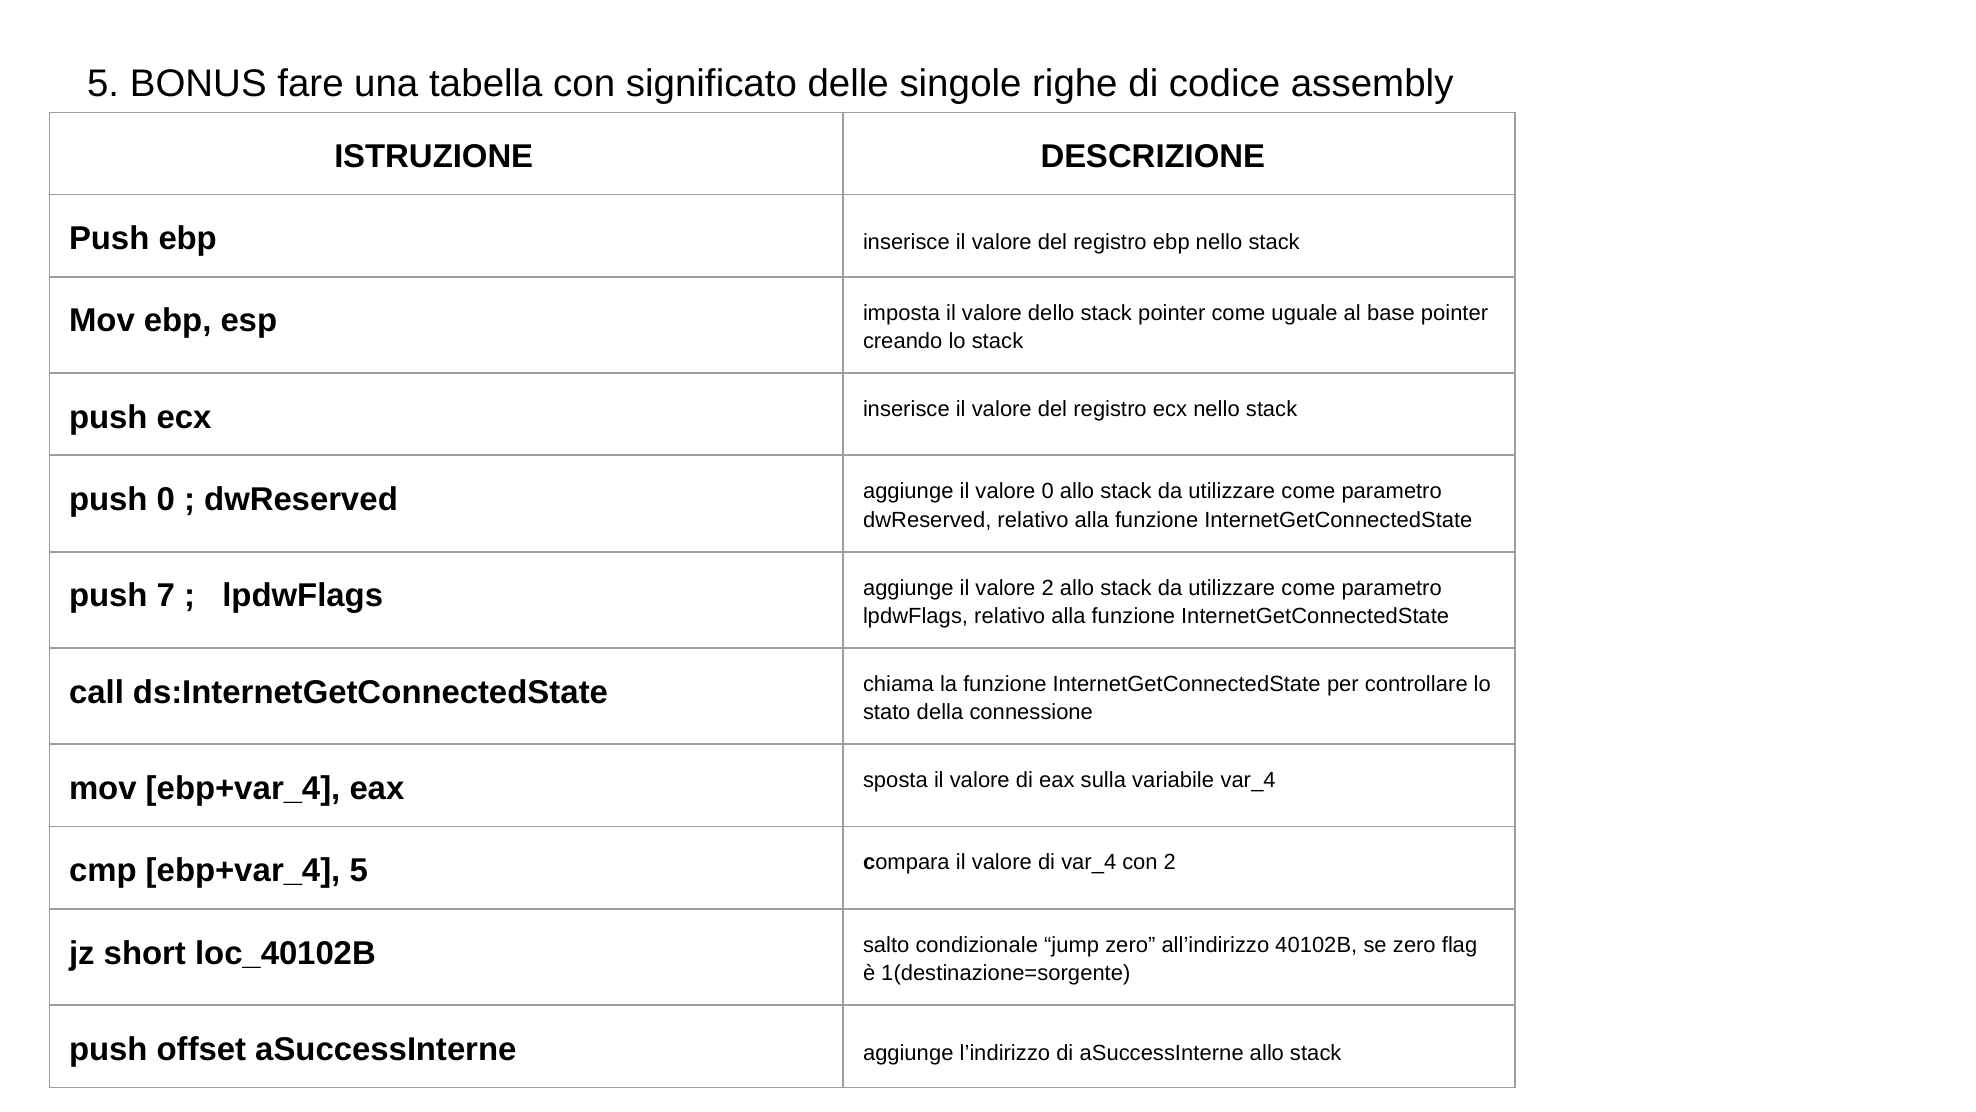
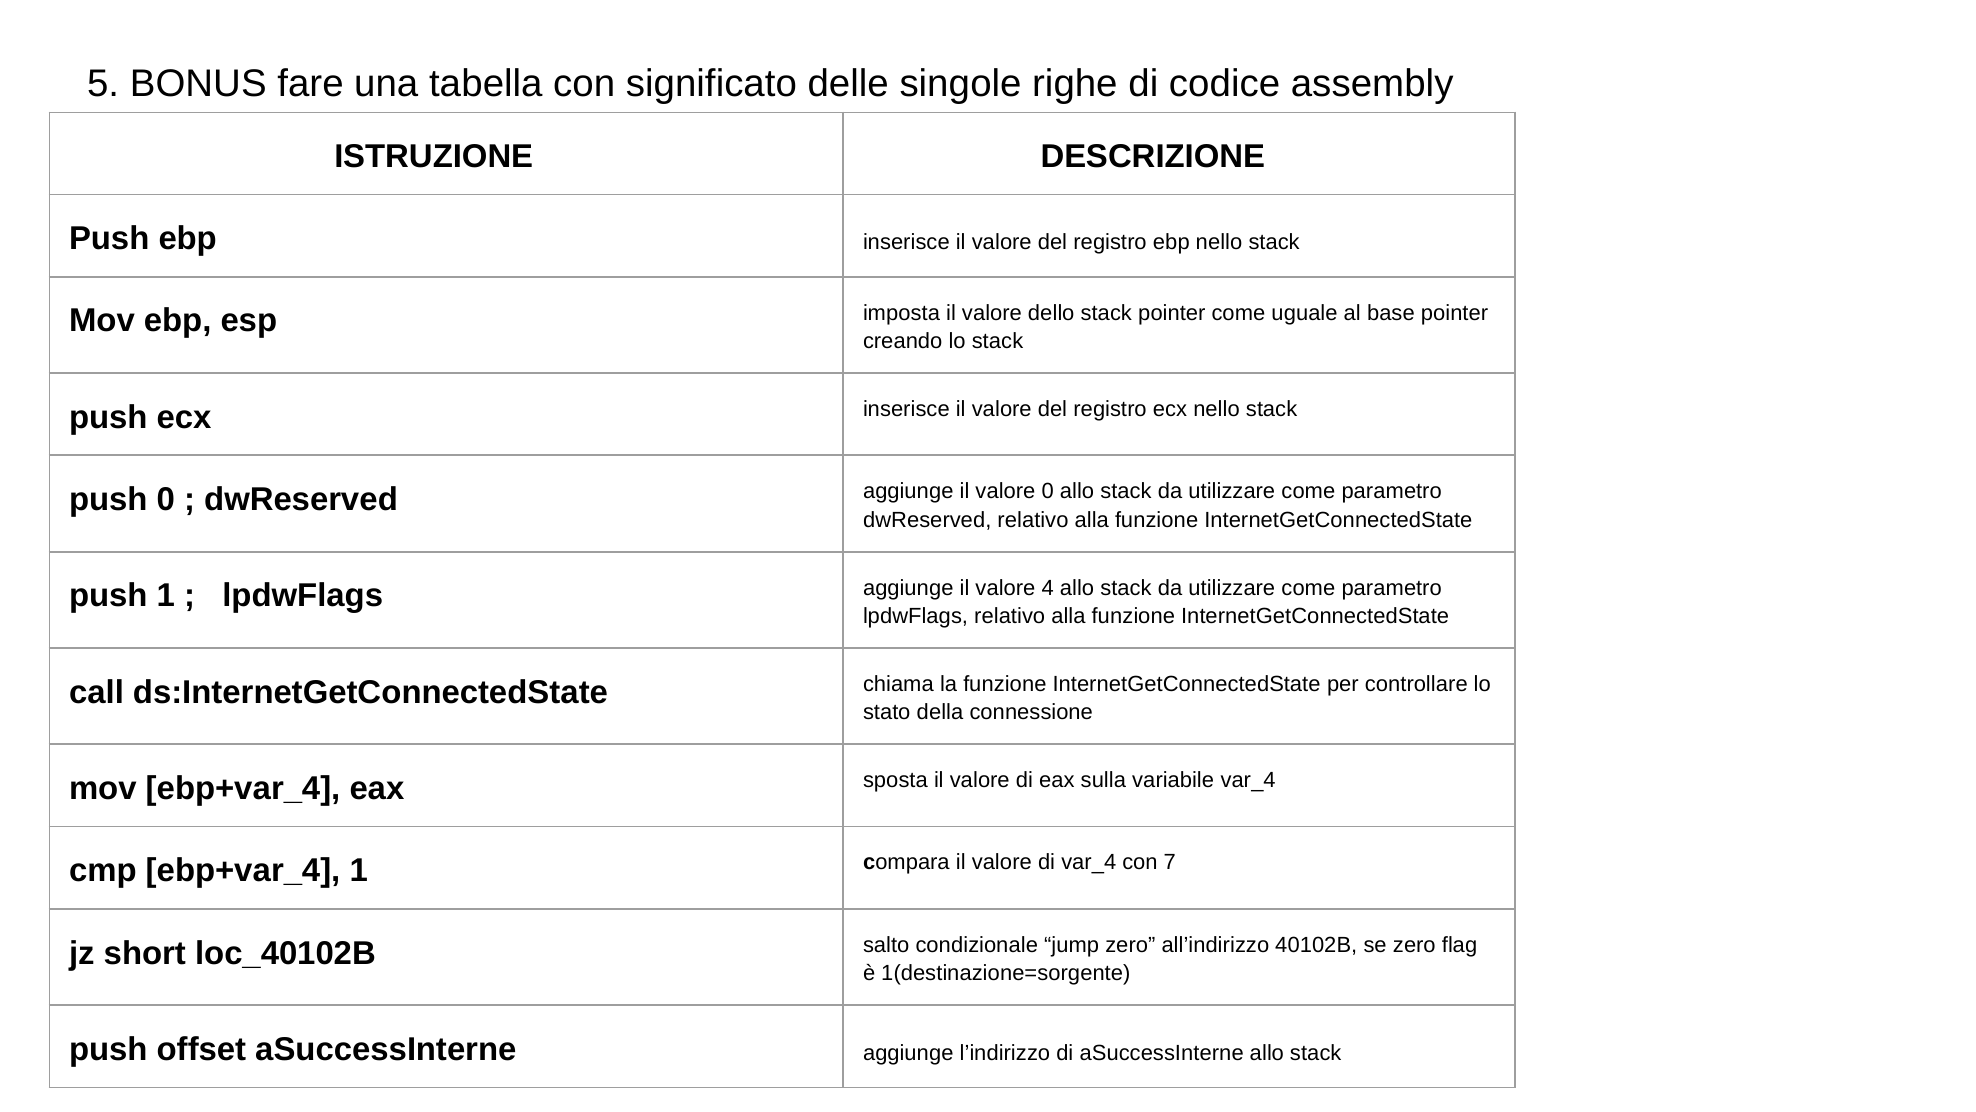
push 7: 7 -> 1 (166, 596)
valore 2: 2 -> 4 (1048, 588)
5: 5 -> 1 (359, 870)
con 2: 2 -> 7 (1170, 862)
